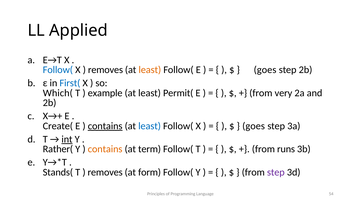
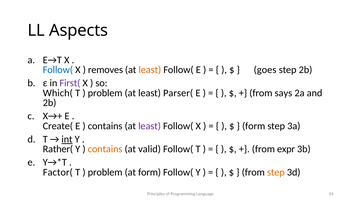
Applied: Applied -> Aspects (79, 30)
First( colour: blue -> purple (70, 83)
example: example -> problem (105, 93)
Permit(: Permit( -> Parser( (178, 93)
very: very -> says (283, 93)
contains underline: present -> none (105, 126)
least colour: blue -> purple (150, 126)
goes: goes -> form (254, 126)
term: term -> valid (149, 149)
runs: runs -> expr (286, 149)
Stands(: Stands( -> Factor( (58, 172)
removes: removes -> problem (105, 172)
step colour: purple -> orange (276, 172)
